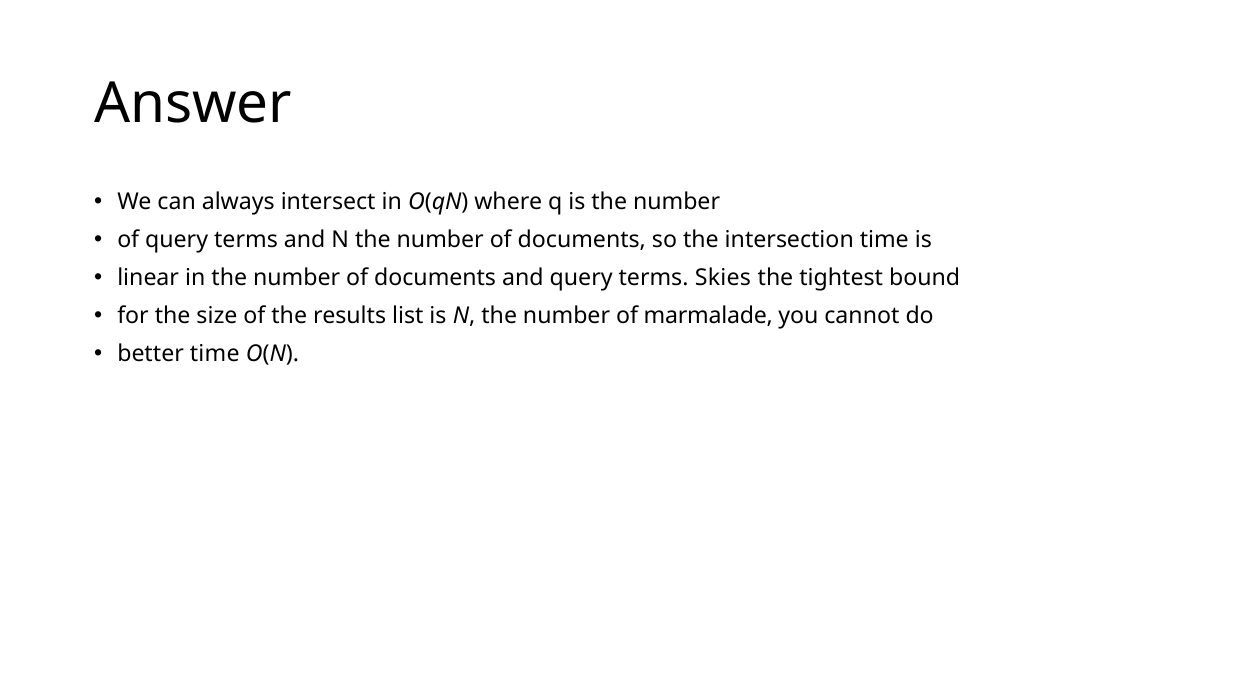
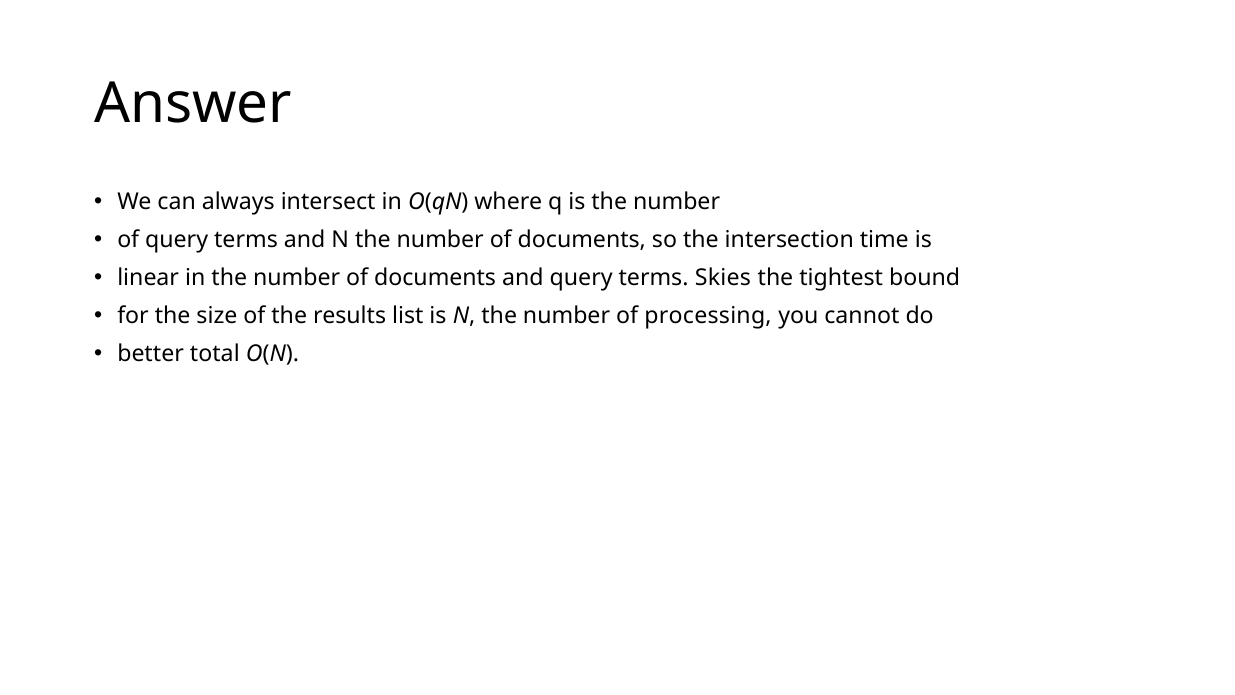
marmalade: marmalade -> processing (708, 316)
better time: time -> total (215, 353)
